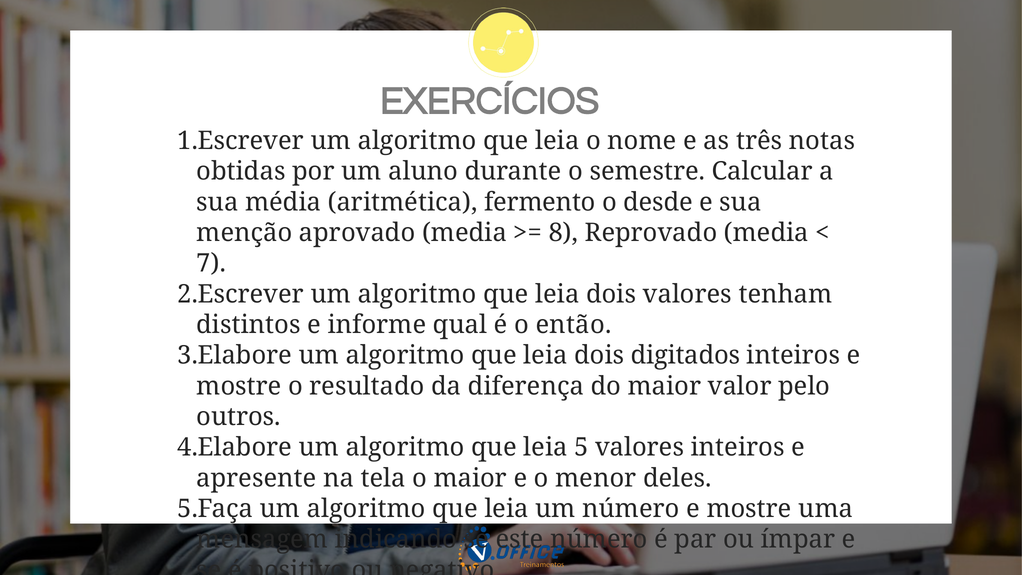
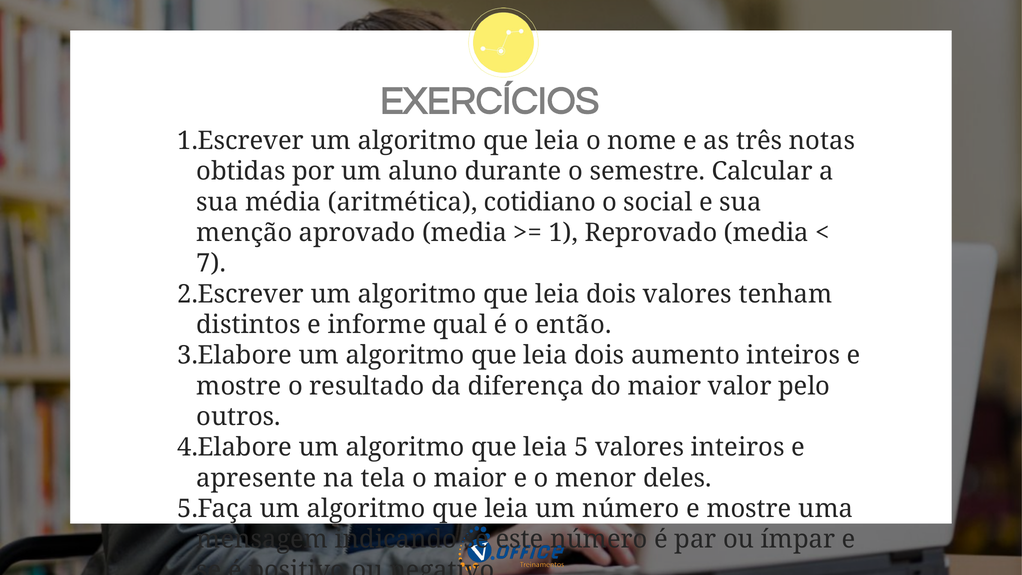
fermento: fermento -> cotidiano (540, 202)
desde: desde -> social (658, 202)
8: 8 -> 1 (563, 233)
digitados: digitados -> aumento (685, 355)
